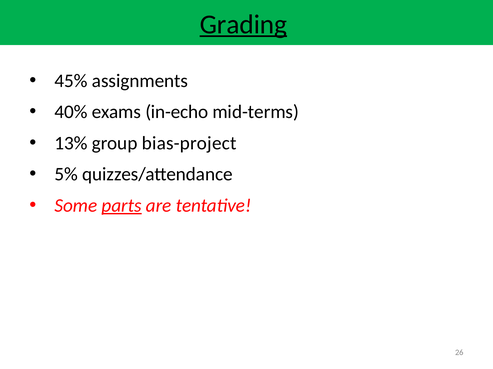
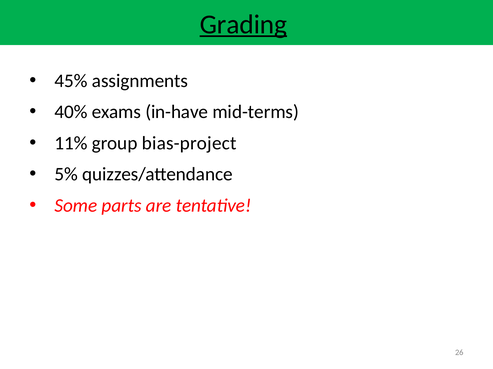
in-echo: in-echo -> in-have (177, 112)
13%: 13% -> 11% (71, 143)
parts underline: present -> none (122, 206)
